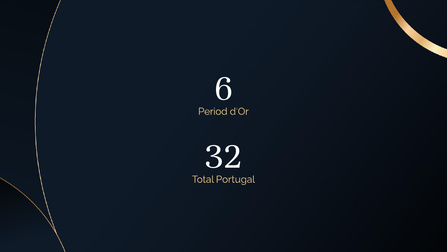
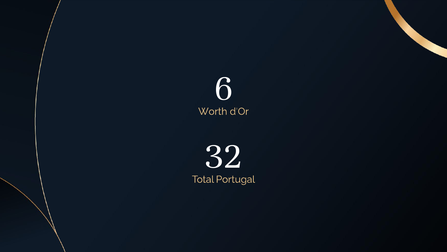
Period: Period -> Worth (213, 111)
